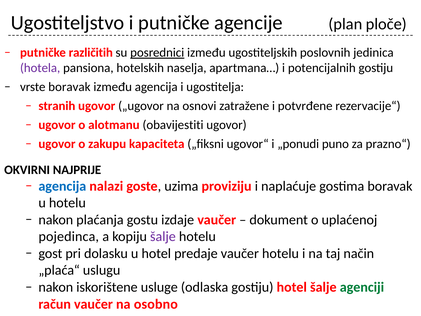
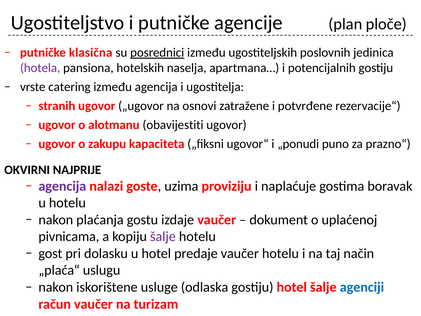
različitih: različitih -> klasična (91, 53)
vrste boravak: boravak -> catering (69, 87)
agencija colour: blue -> purple (62, 186)
pojedinca: pojedinca -> pivnicama (69, 236)
agenciji colour: green -> blue (362, 287)
osobno: osobno -> turizam (156, 304)
